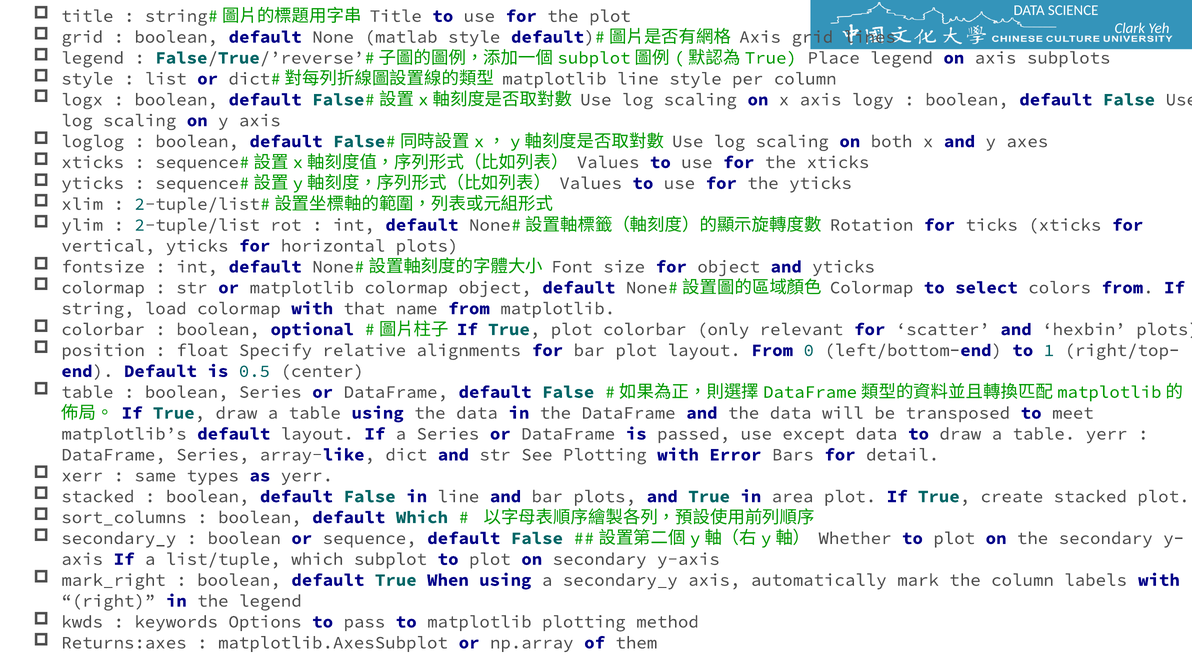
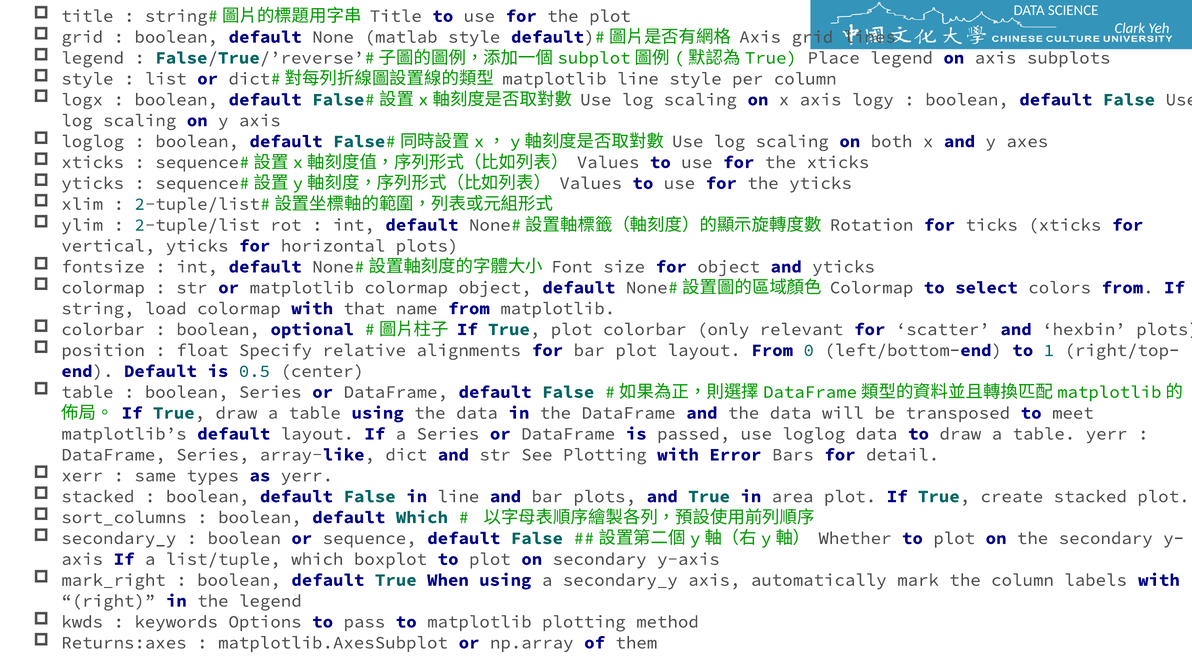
use except: except -> loglog (814, 433)
which subplot: subplot -> boxplot (390, 559)
